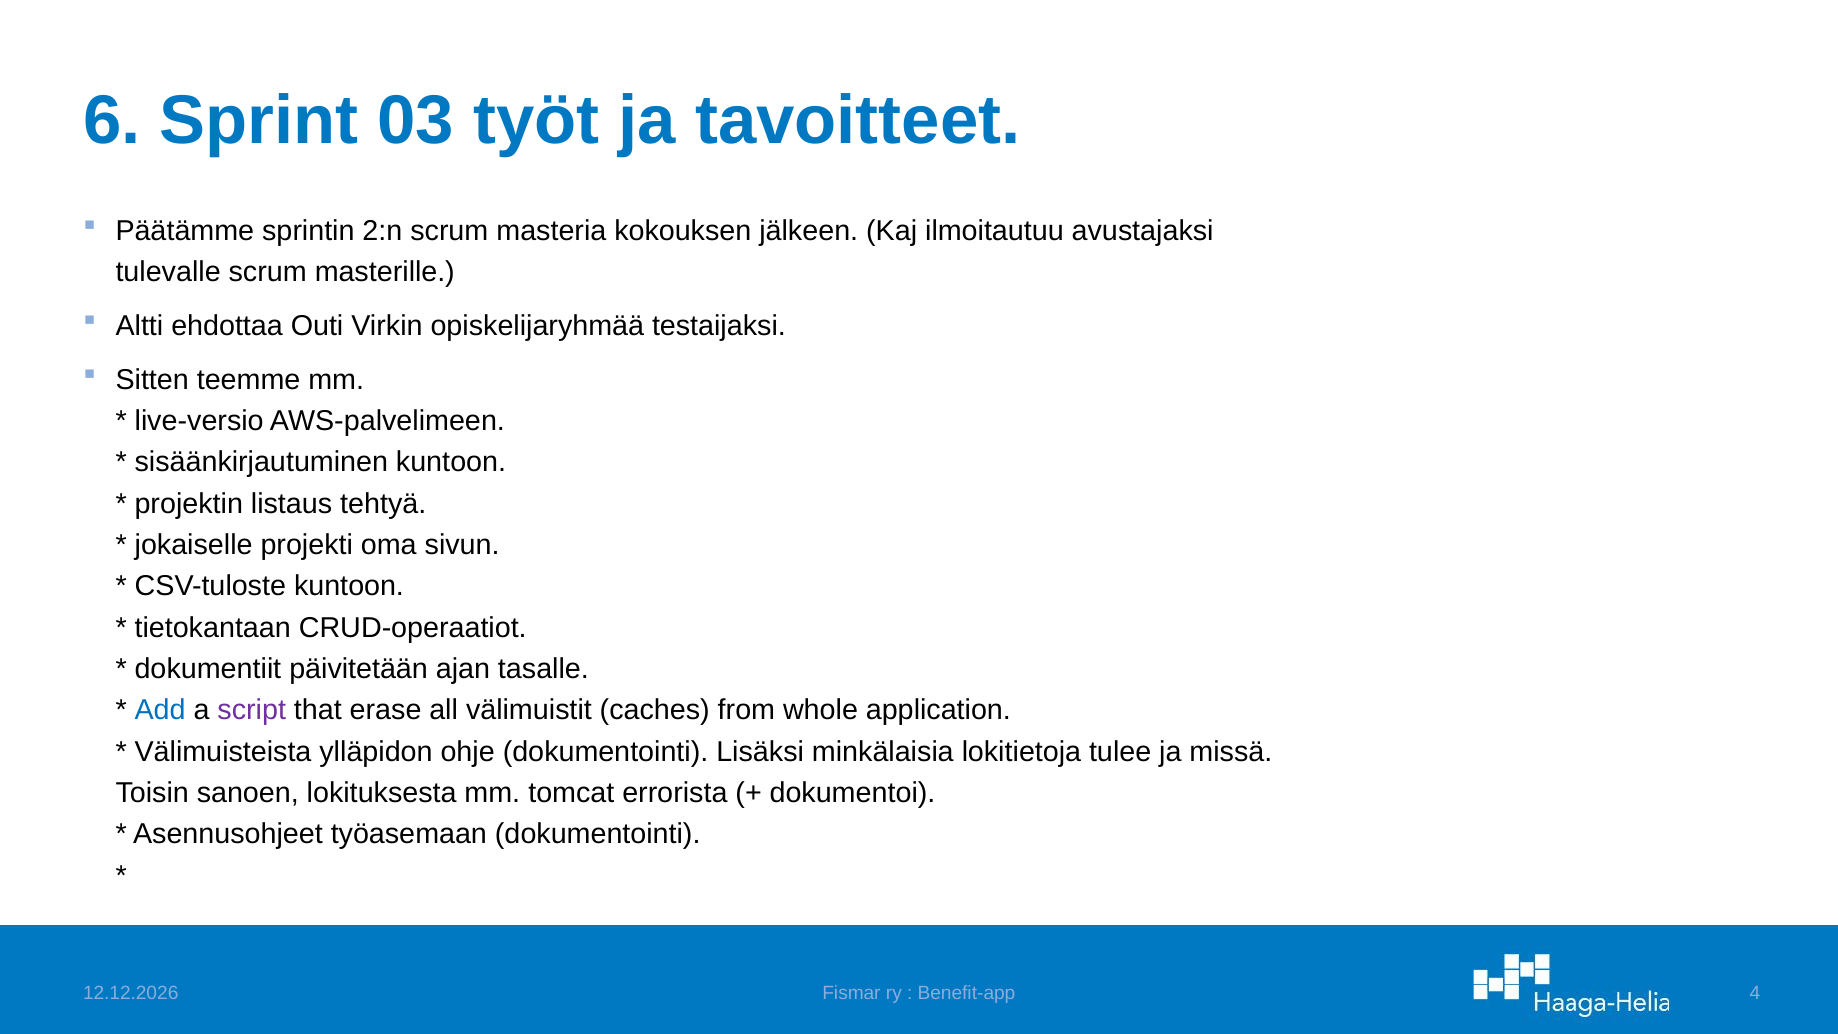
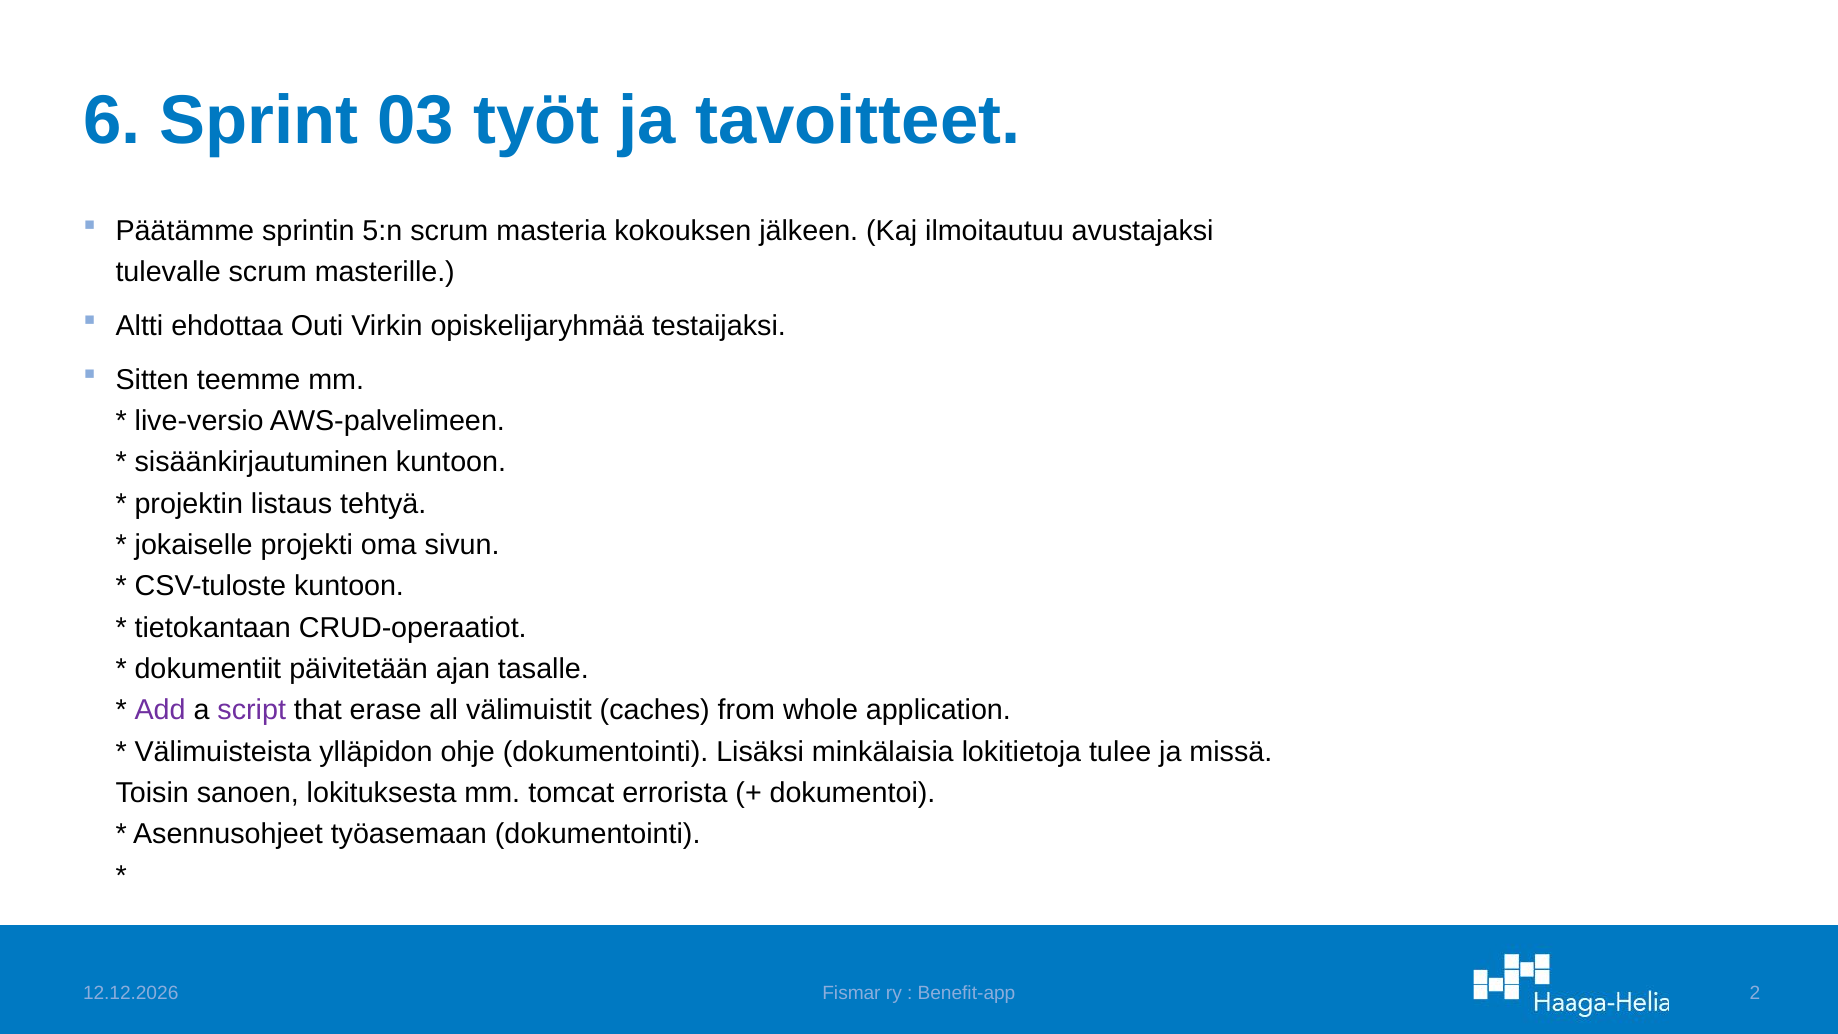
2:n: 2:n -> 5:n (382, 231)
Add colour: blue -> purple (160, 710)
4: 4 -> 2 (1755, 993)
